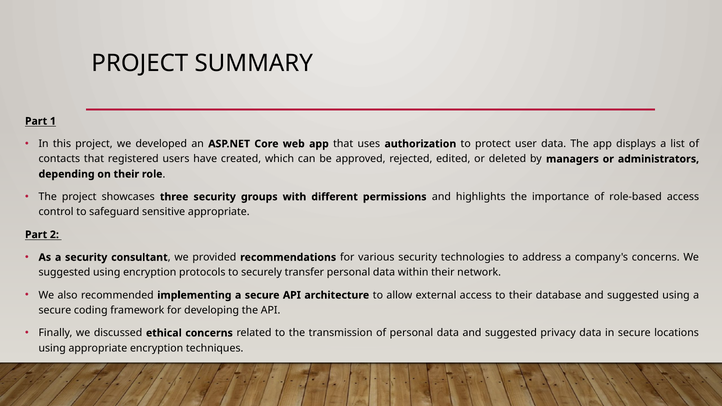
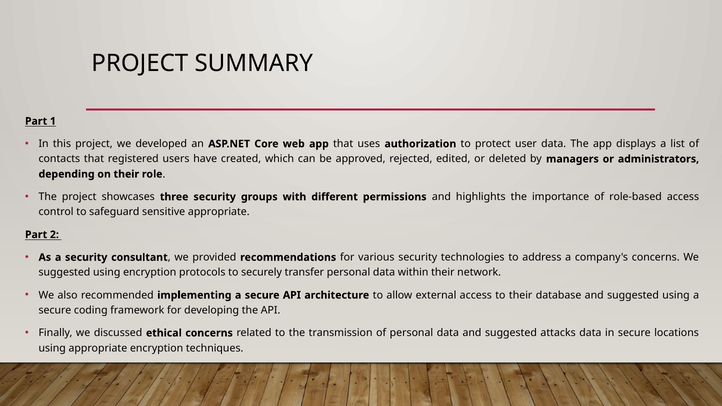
privacy: privacy -> attacks (558, 333)
